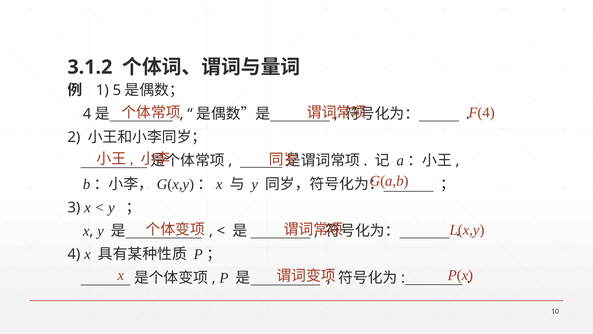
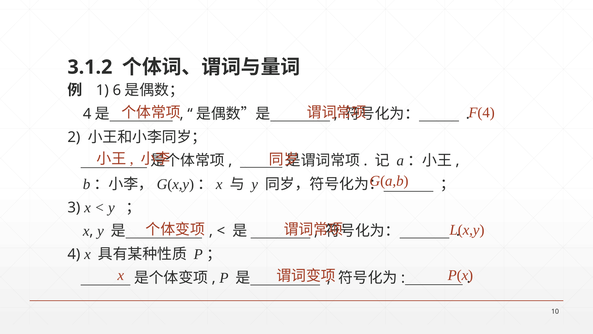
5: 5 -> 6 (117, 90)
